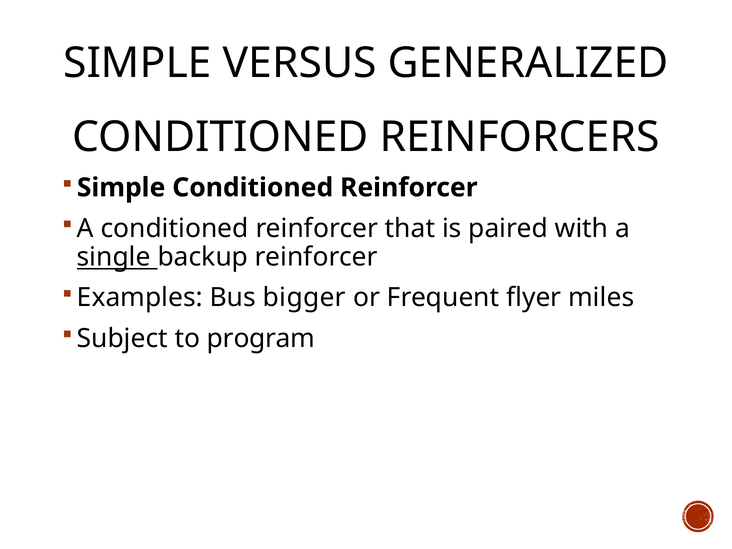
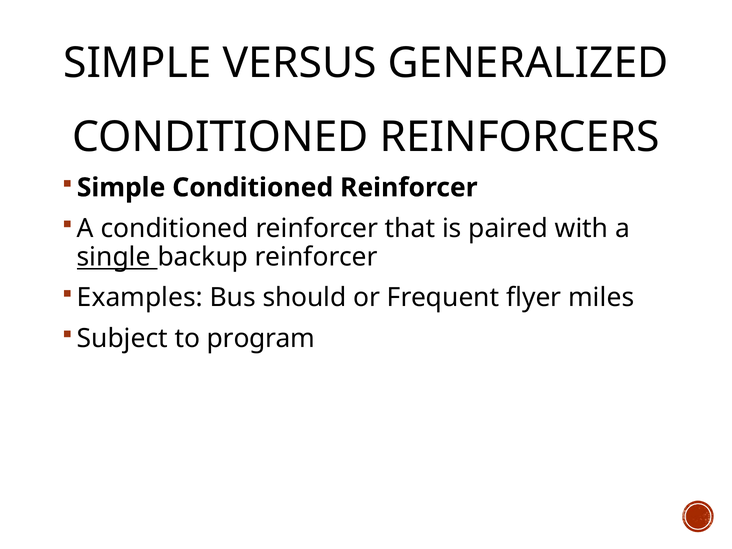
bigger: bigger -> should (305, 298)
